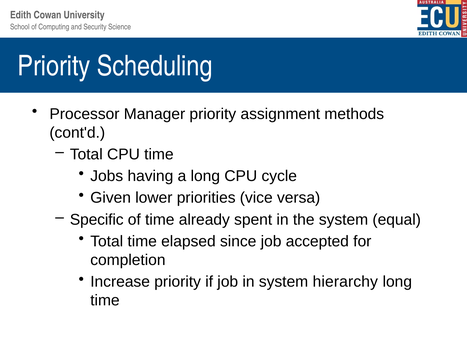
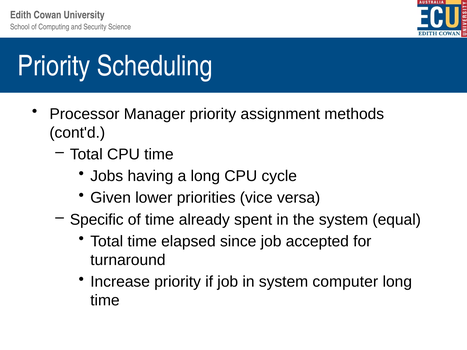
completion: completion -> turnaround (128, 260)
hierarchy: hierarchy -> computer (345, 282)
